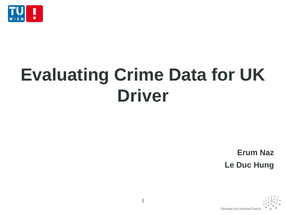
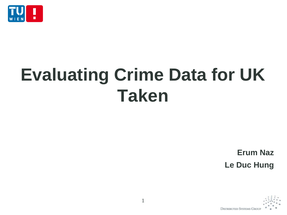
Driver: Driver -> Taken (143, 96)
